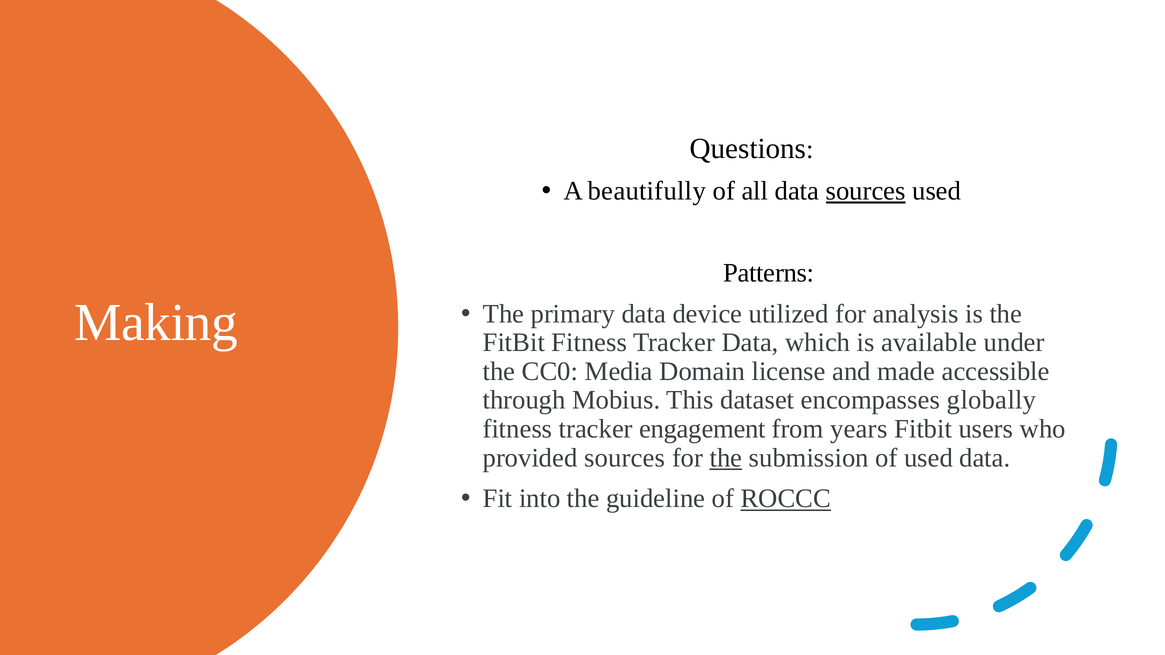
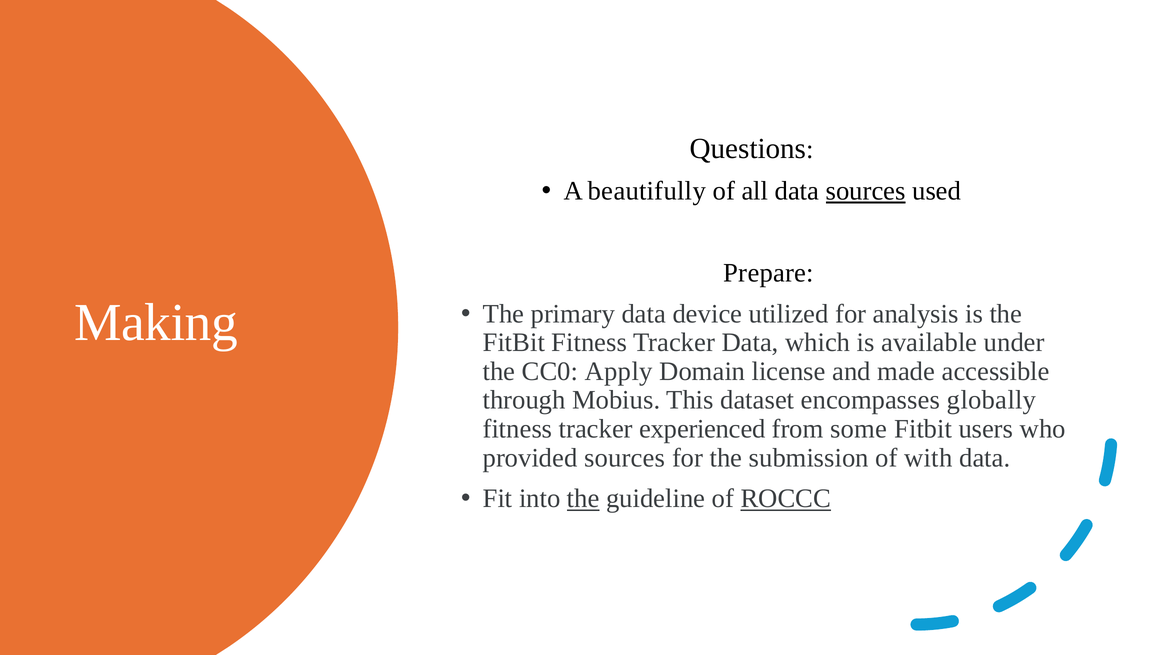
Patterns: Patterns -> Prepare (768, 273)
Media: Media -> Apply (619, 372)
engagement: engagement -> experienced (702, 429)
years: years -> some (859, 429)
the underline: present -> none (726, 458)
of used: used -> with (928, 458)
the underline: none -> present (583, 499)
